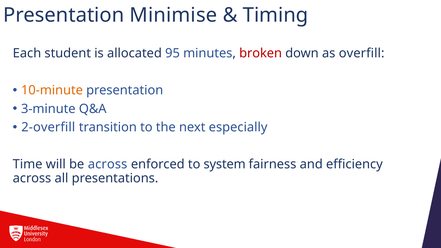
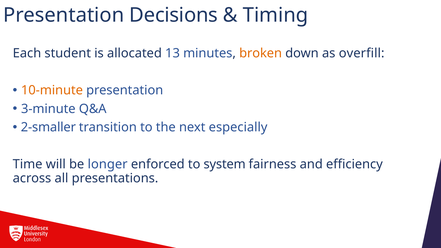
Minimise: Minimise -> Decisions (174, 15)
95: 95 -> 13 (173, 53)
broken colour: red -> orange (261, 53)
2-overfill: 2-overfill -> 2-smaller (48, 127)
be across: across -> longer (108, 164)
